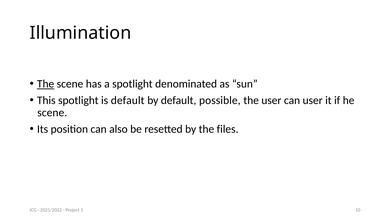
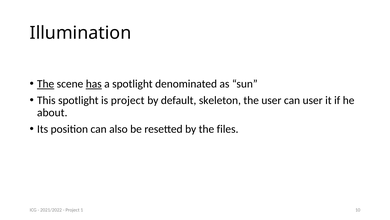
has underline: none -> present (94, 84)
is default: default -> project (128, 100)
possible: possible -> skeleton (220, 100)
scene: scene -> about (52, 112)
